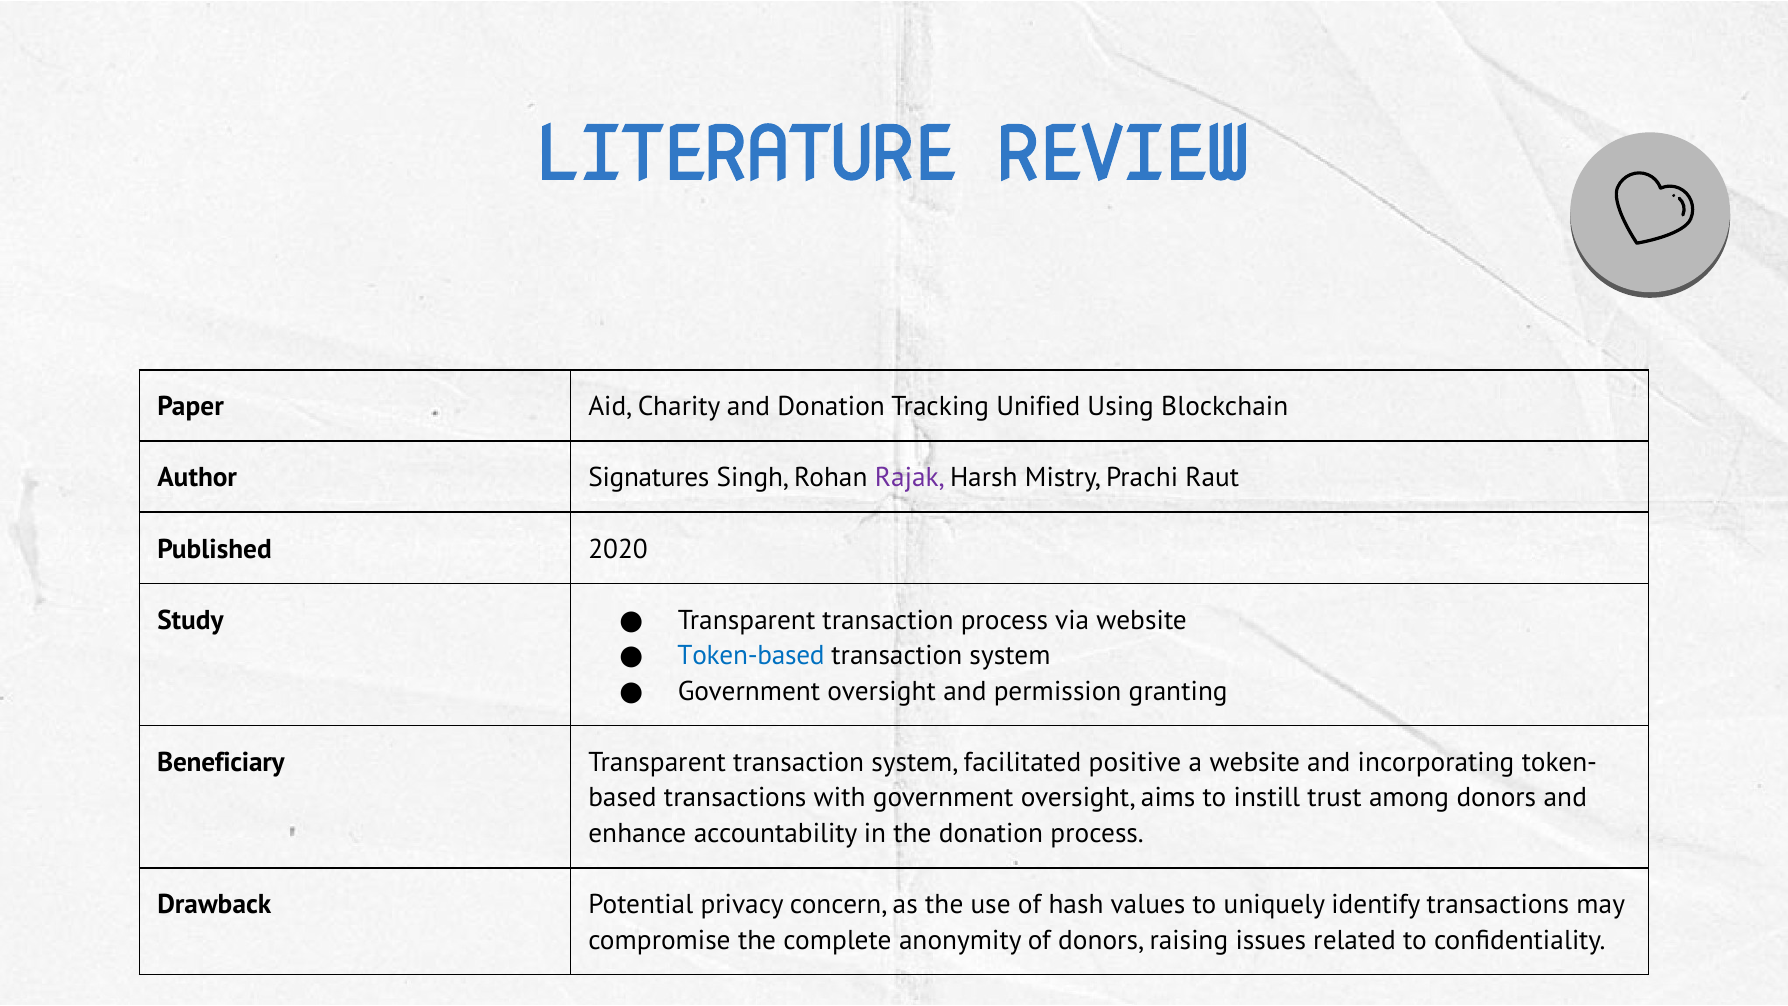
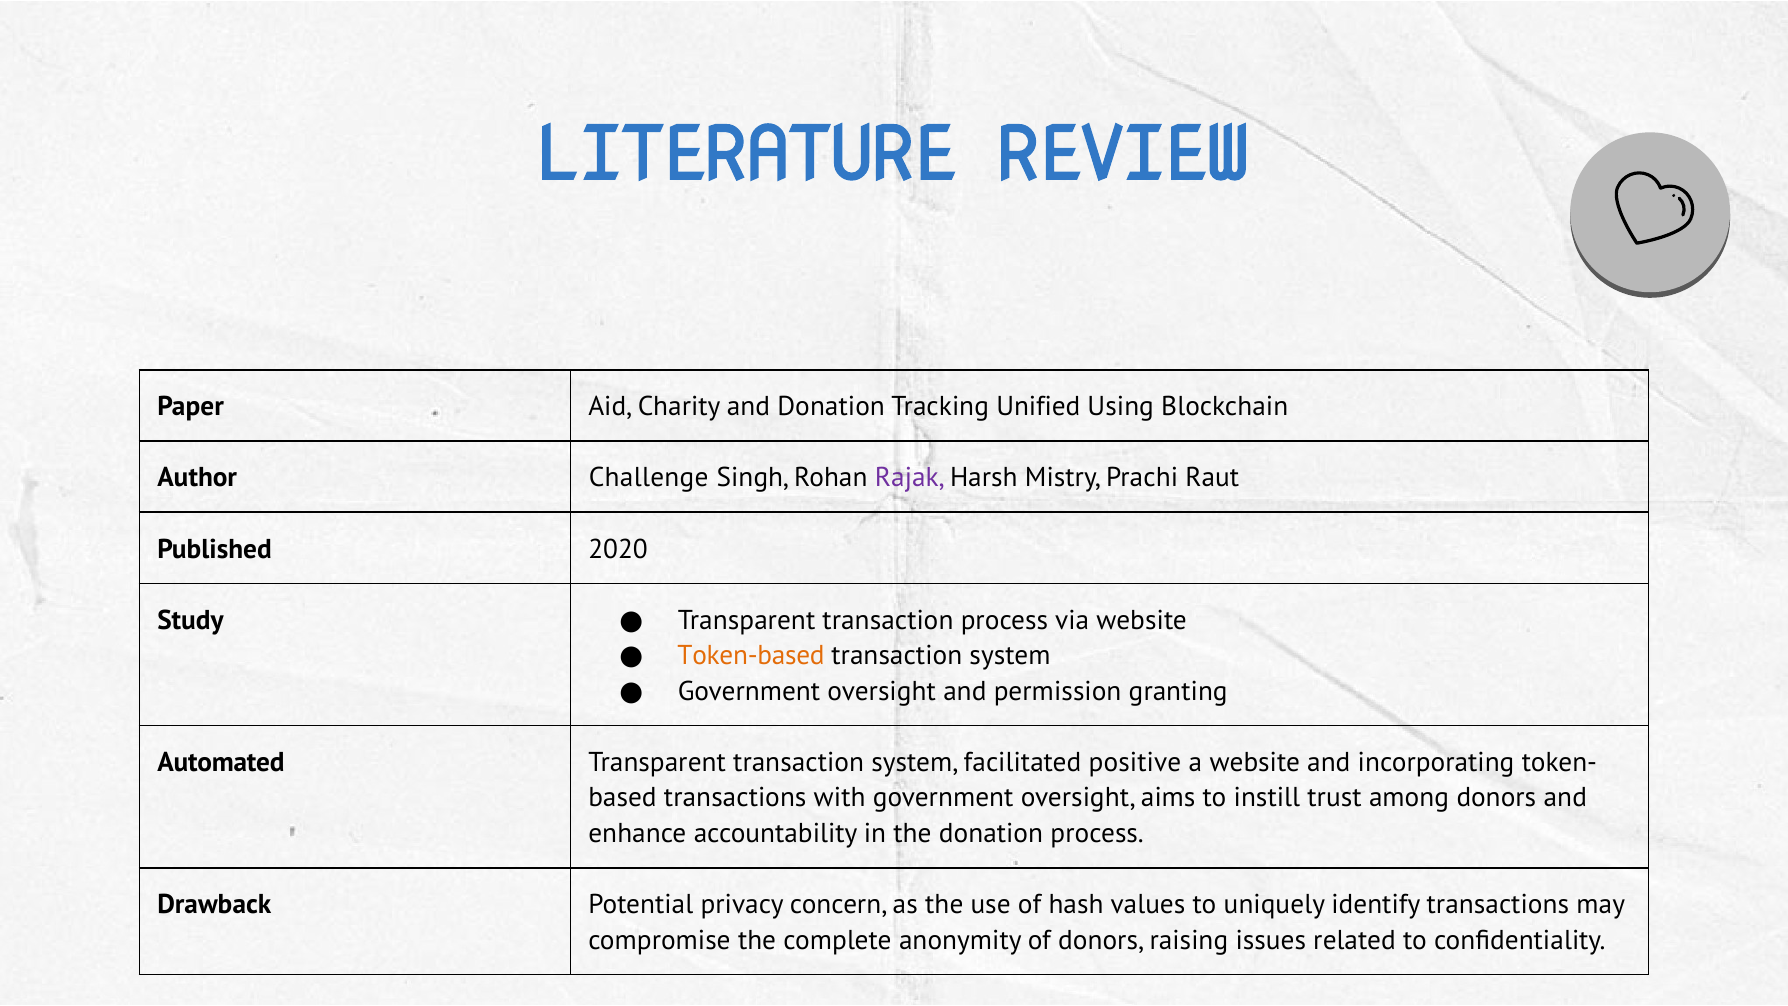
Signatures: Signatures -> Challenge (649, 478)
Token-based colour: blue -> orange (751, 656)
Beneficiary: Beneficiary -> Automated (221, 762)
